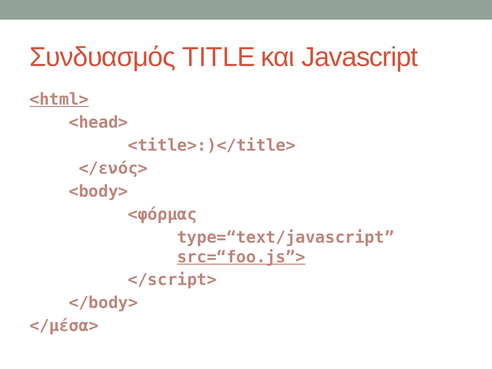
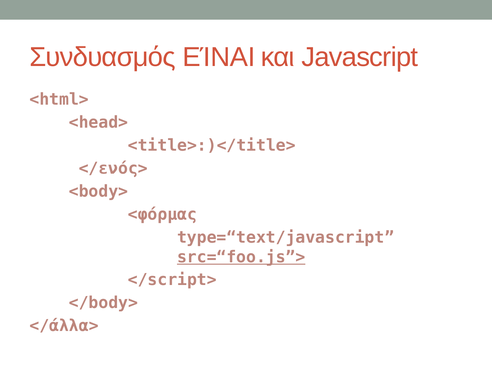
TITLE: TITLE -> ΕΊΝΑΙ (219, 57)
<html> underline: present -> none (59, 100)
</μέσα>: </μέσα> -> </άλλα> (64, 326)
